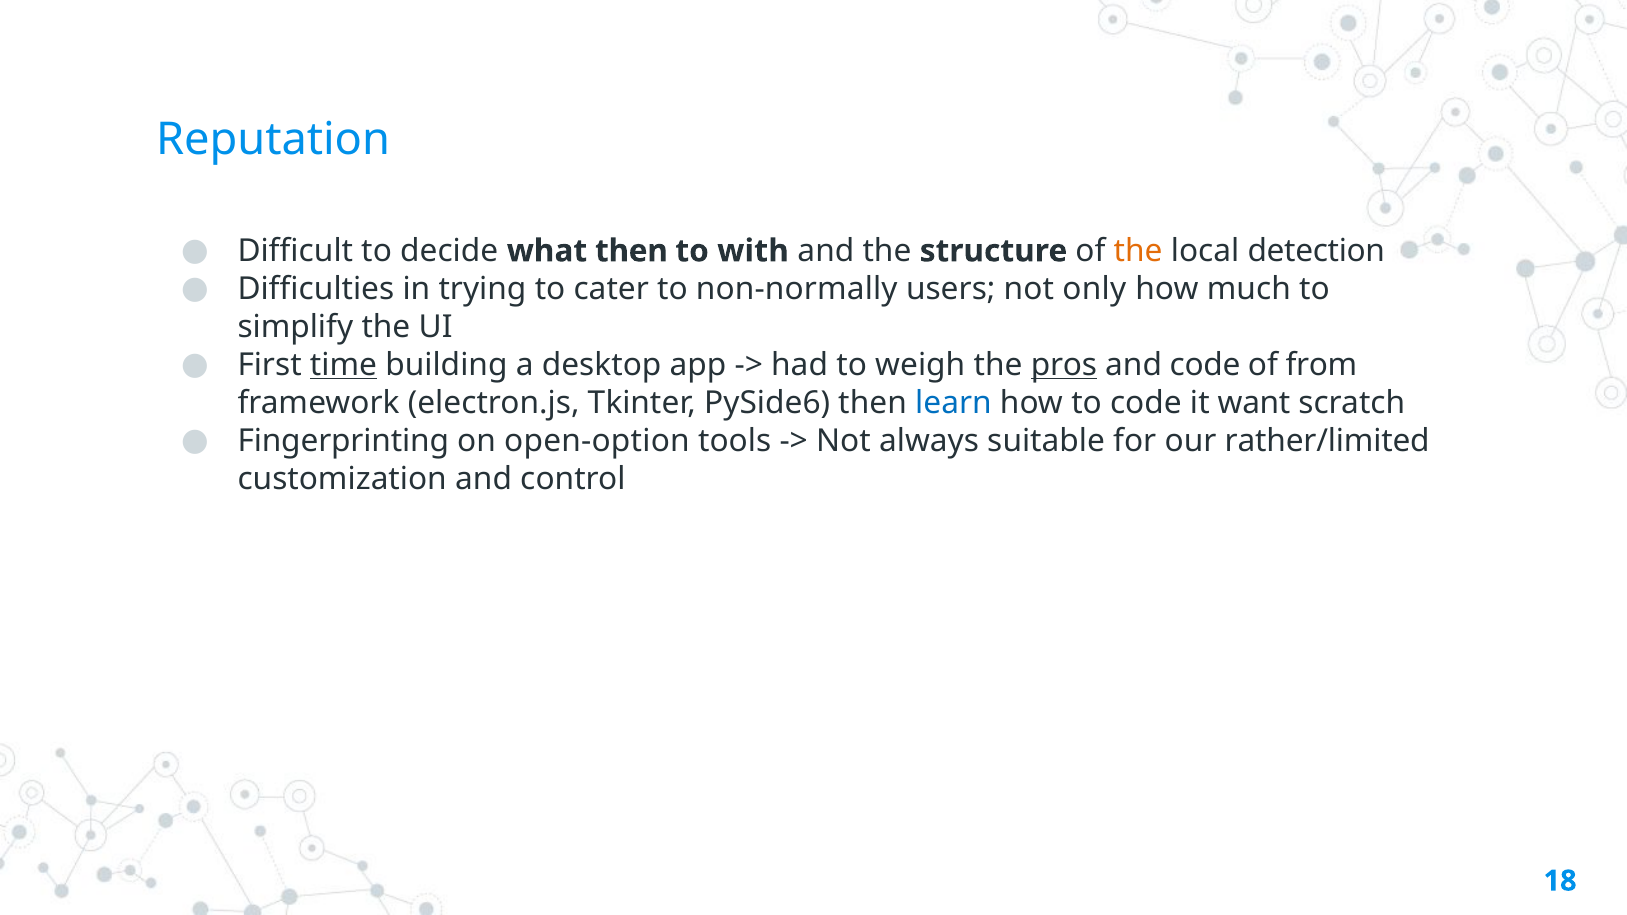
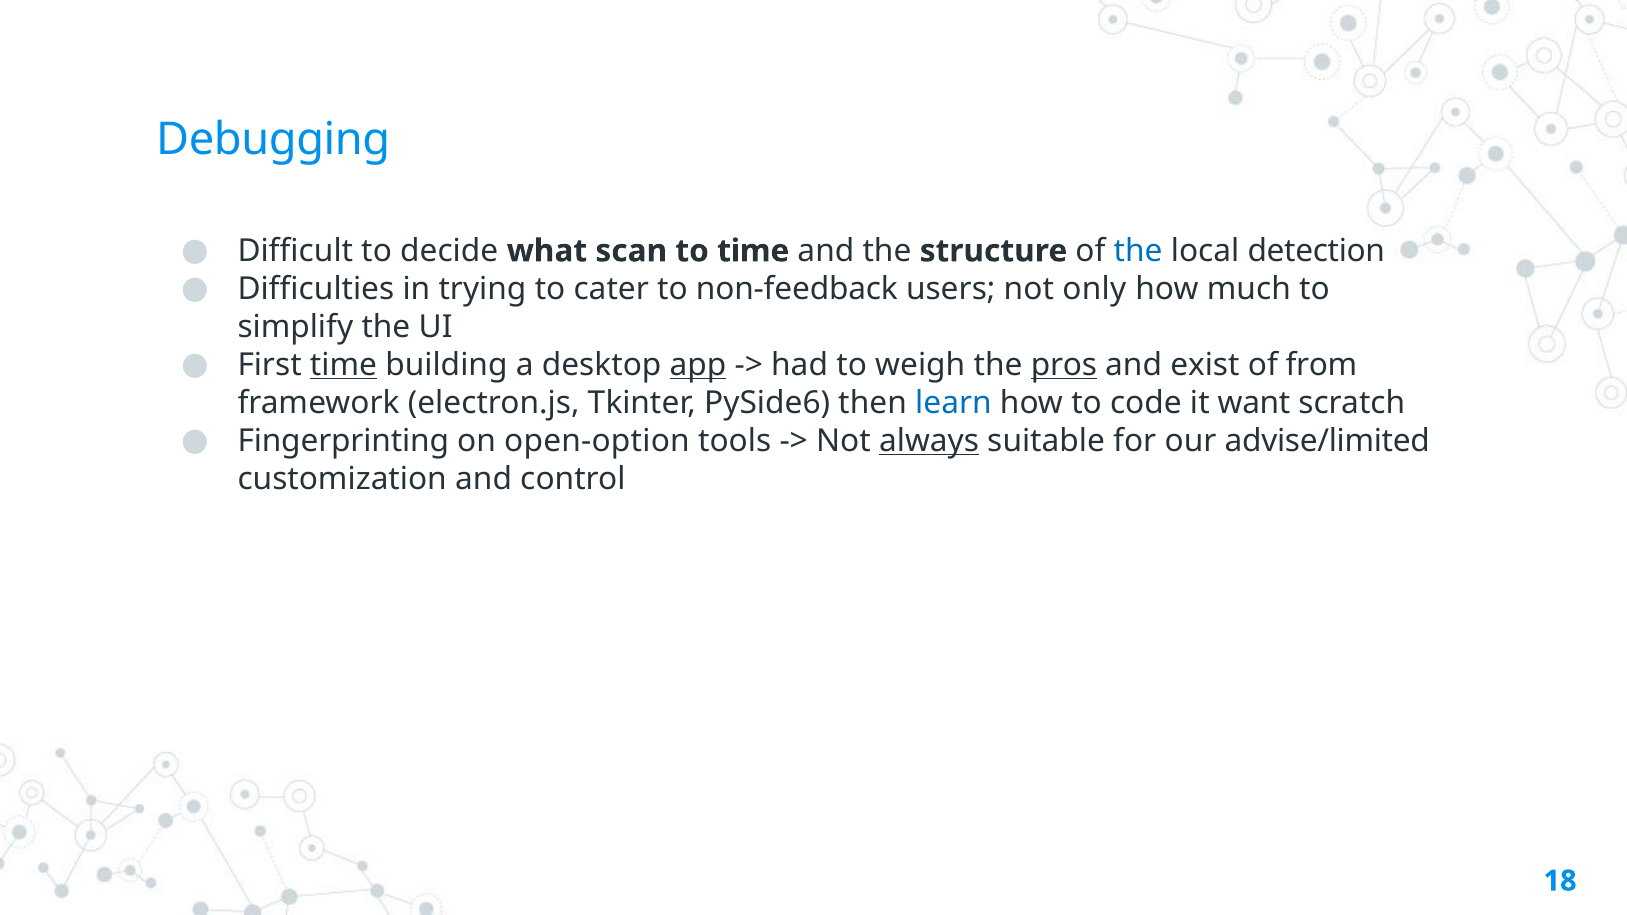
Reputation: Reputation -> Debugging (273, 140)
what then: then -> scan (631, 251)
to with: with -> time (753, 251)
the colour: orange -> blue (1138, 251)
non-normally: non-normally -> non-feedback (797, 289)
app underline: none -> present (698, 365)
and code: code -> exist (1205, 365)
always underline: none -> present (929, 441)
rather/limited: rather/limited -> advise/limited (1327, 441)
